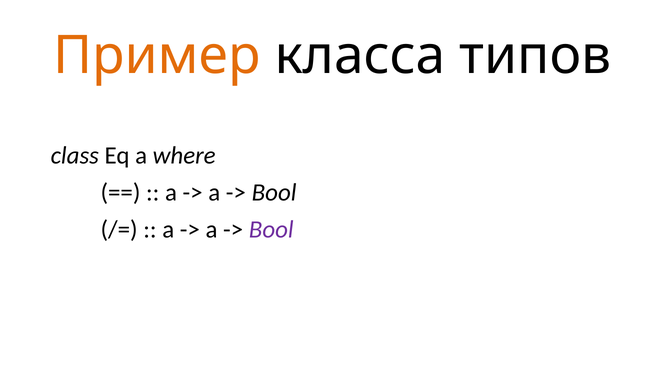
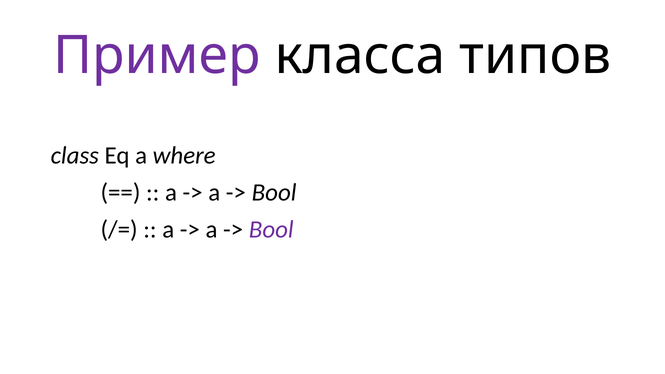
Пример colour: orange -> purple (157, 56)
